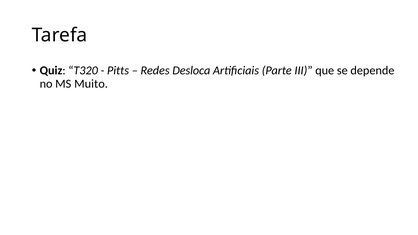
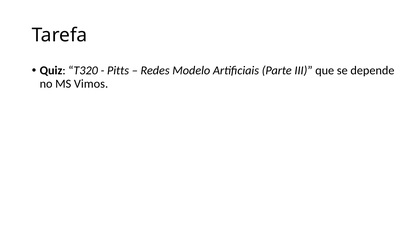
Desloca: Desloca -> Modelo (191, 71)
Muito: Muito -> Vimos (91, 84)
